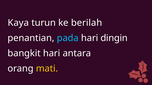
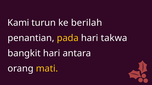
Kaya: Kaya -> Kami (18, 23)
pada colour: light blue -> yellow (68, 38)
dingin: dingin -> takwa (114, 38)
